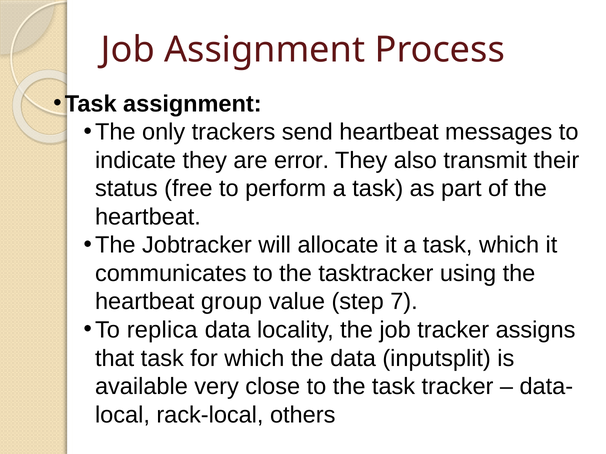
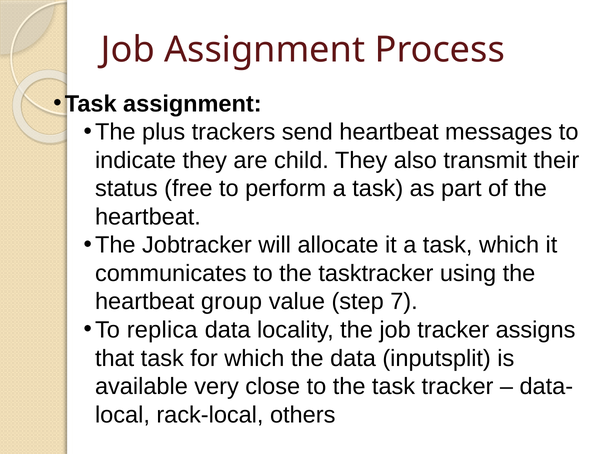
only: only -> plus (164, 132)
error: error -> child (301, 161)
